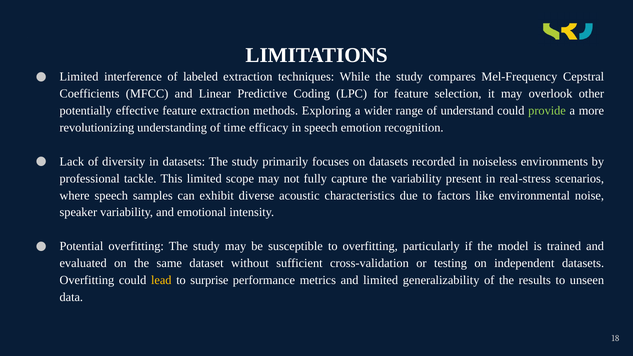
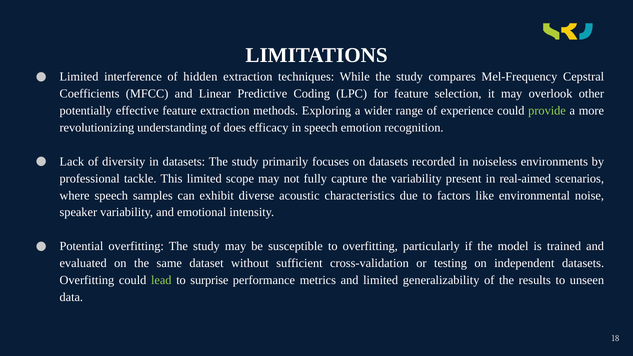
labeled: labeled -> hidden (200, 77)
understand: understand -> experience (467, 111)
time: time -> does (235, 128)
real-stress: real-stress -> real-aimed (525, 179)
lead colour: yellow -> light green (161, 280)
